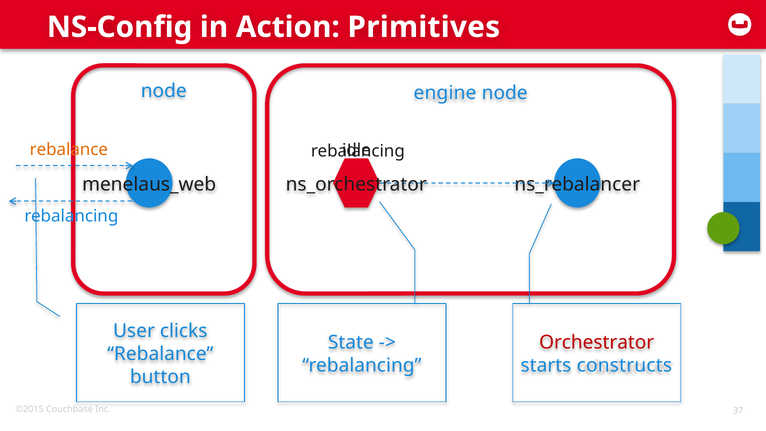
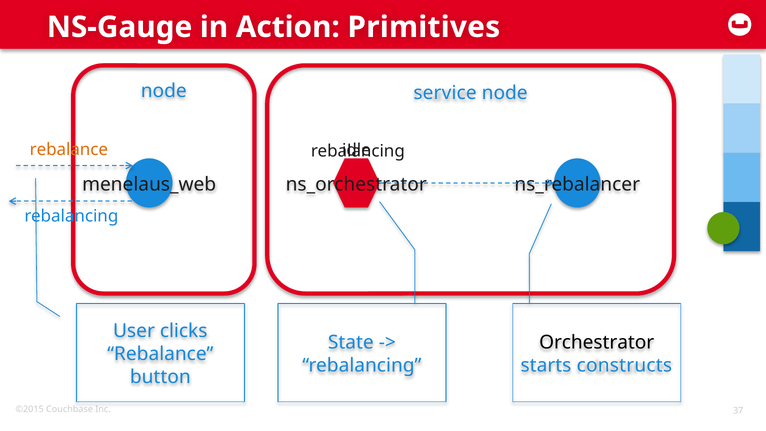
NS-Config: NS-Config -> NS-Gauge (119, 27)
engine: engine -> service (445, 93)
Orchestrator colour: red -> black (597, 342)
